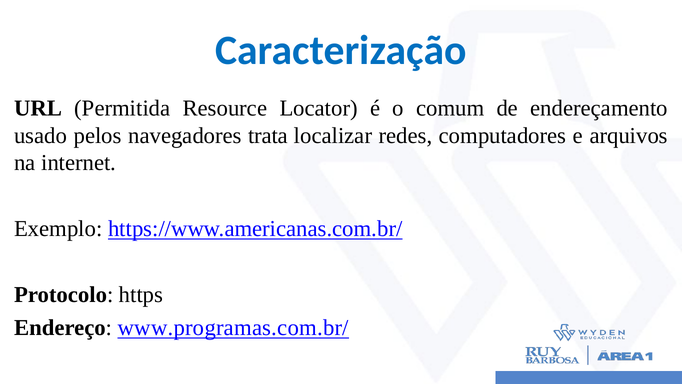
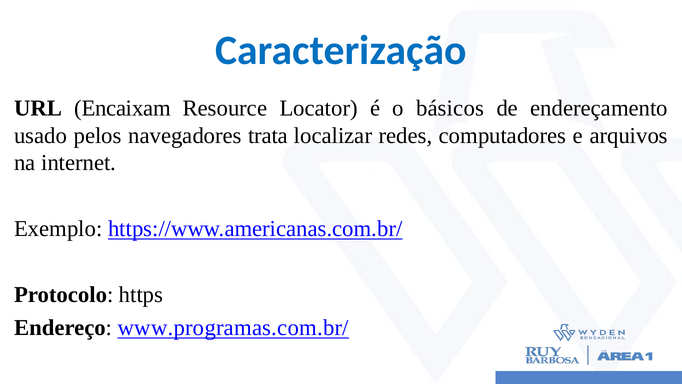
Permitida: Permitida -> Encaixam (122, 108)
comum: comum -> básicos (450, 108)
